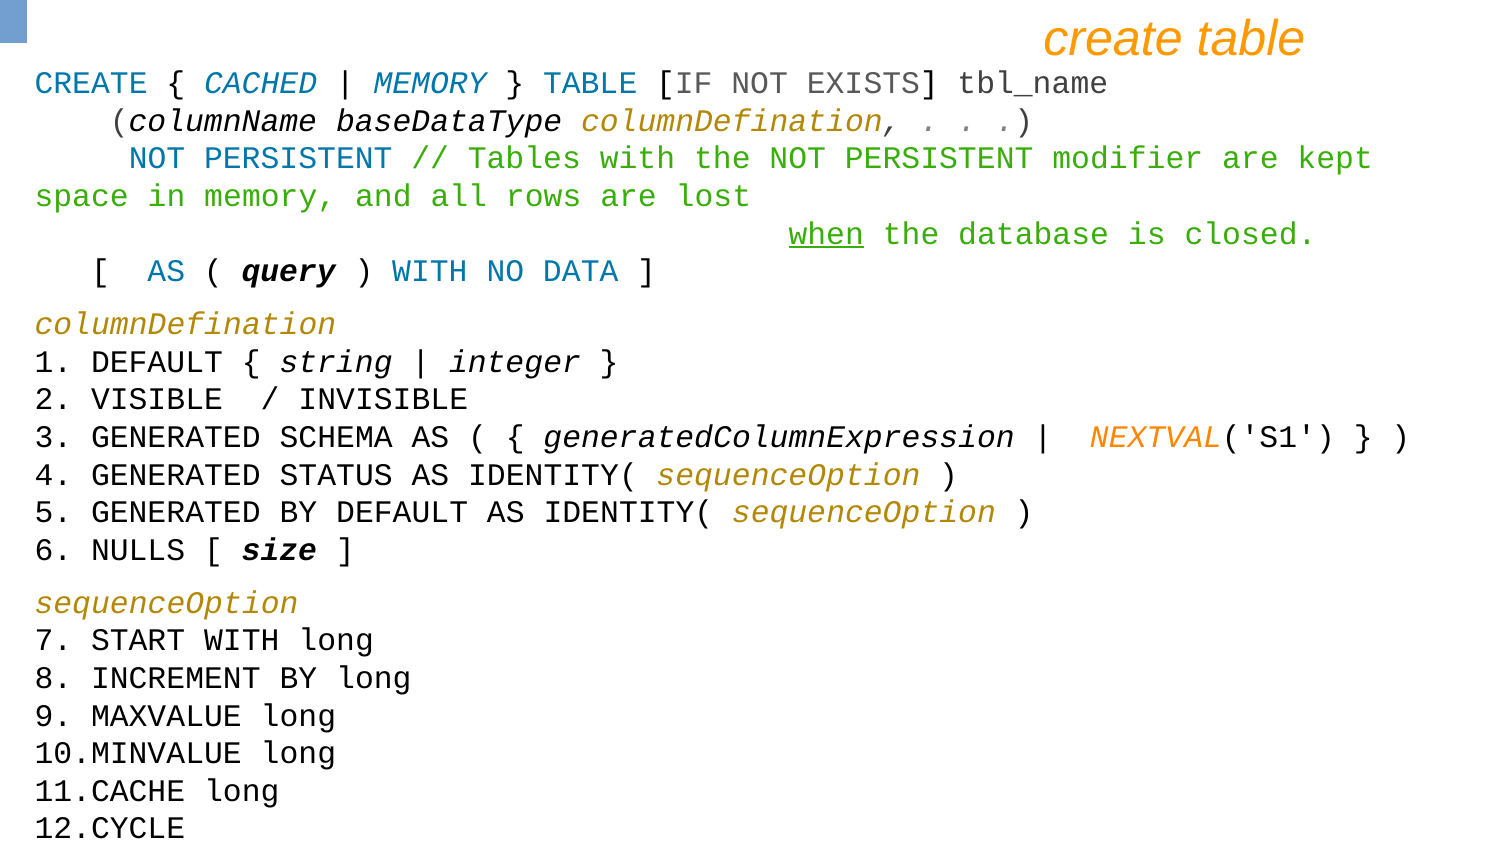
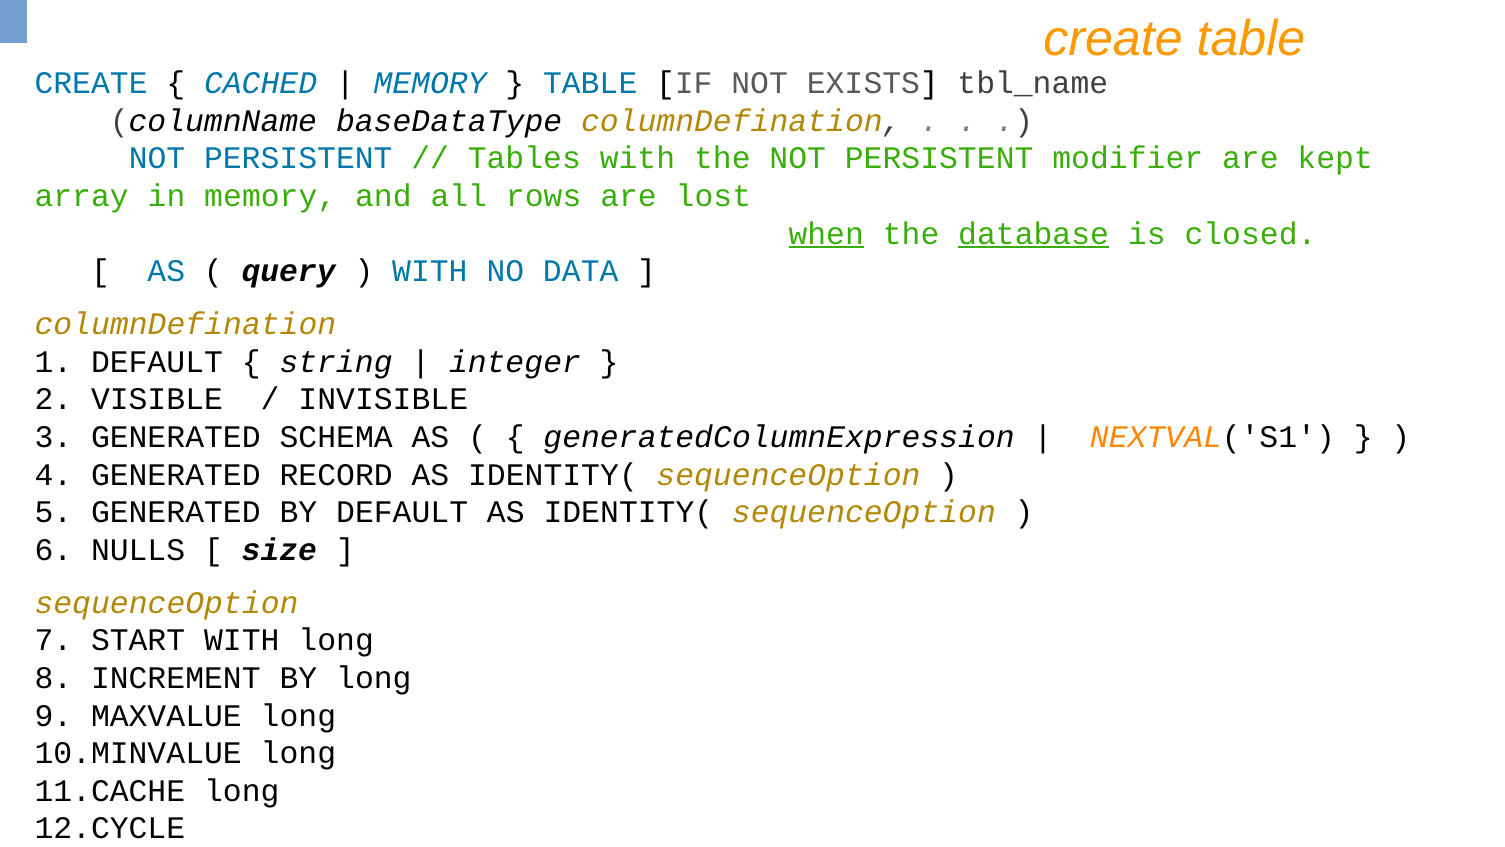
space: space -> array (82, 196)
database underline: none -> present (1034, 234)
STATUS: STATUS -> RECORD (336, 474)
